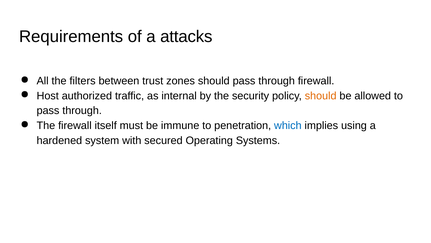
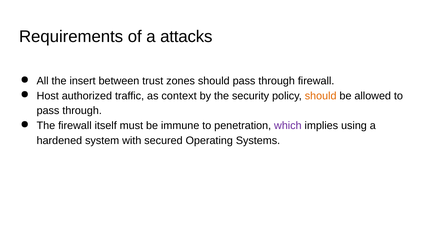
filters: filters -> insert (83, 81)
internal: internal -> context (179, 96)
which colour: blue -> purple (288, 125)
